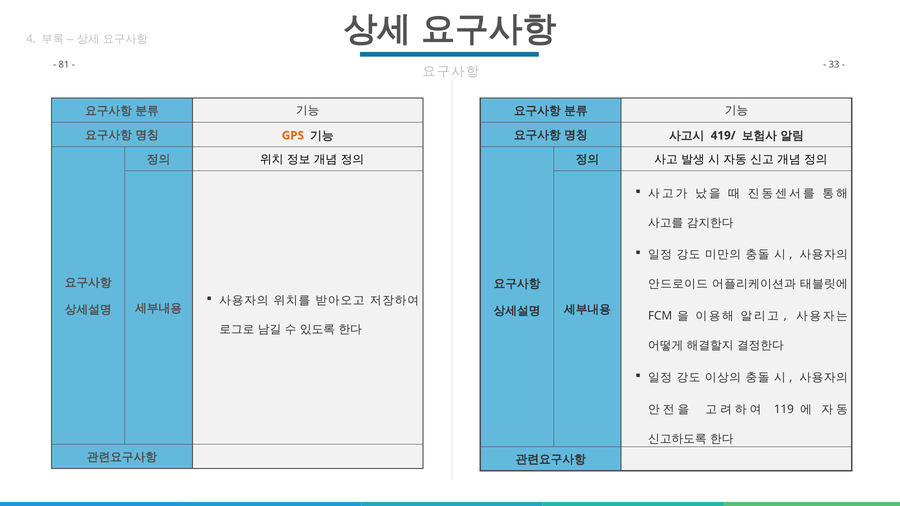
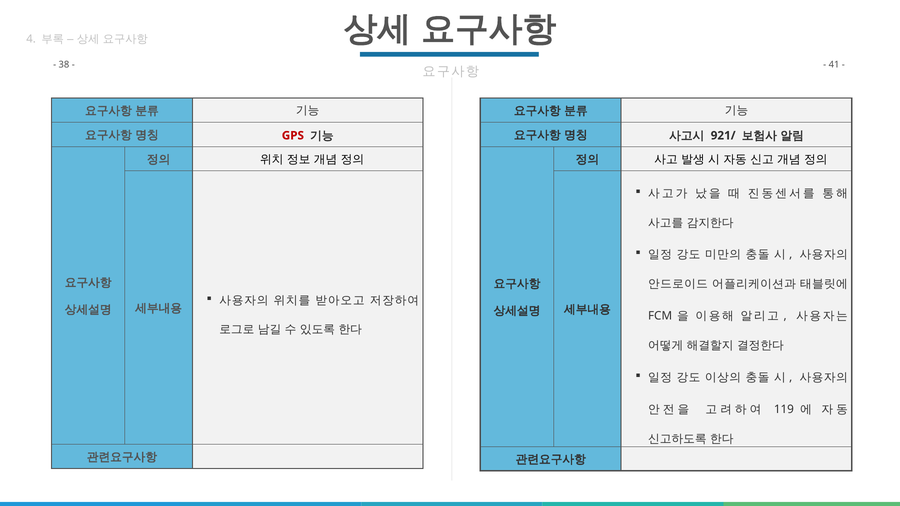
81: 81 -> 38 (64, 65)
33: 33 -> 41 (834, 65)
GPS colour: orange -> red (293, 136)
419/: 419/ -> 921/ (723, 136)
